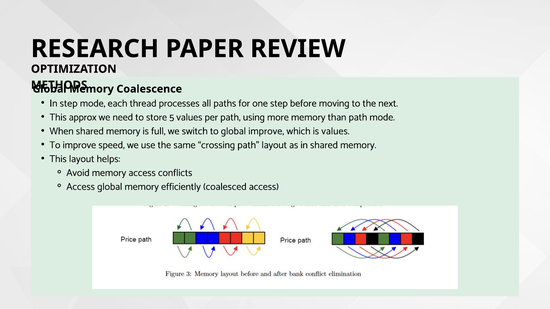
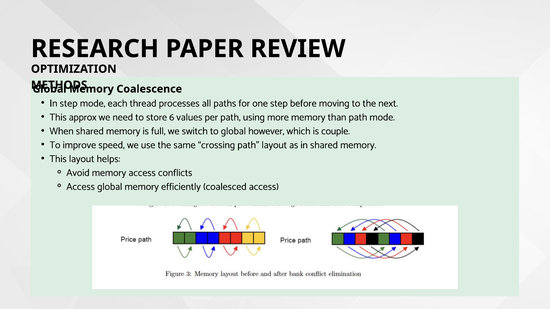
5: 5 -> 6 (172, 117)
global improve: improve -> however (266, 131)
is values: values -> couple (335, 131)
